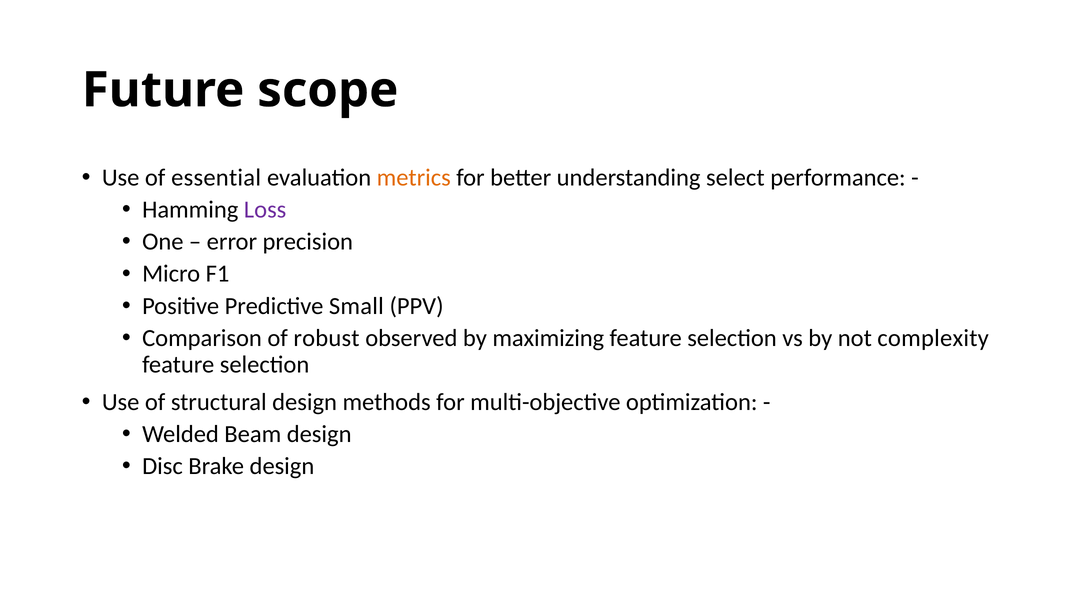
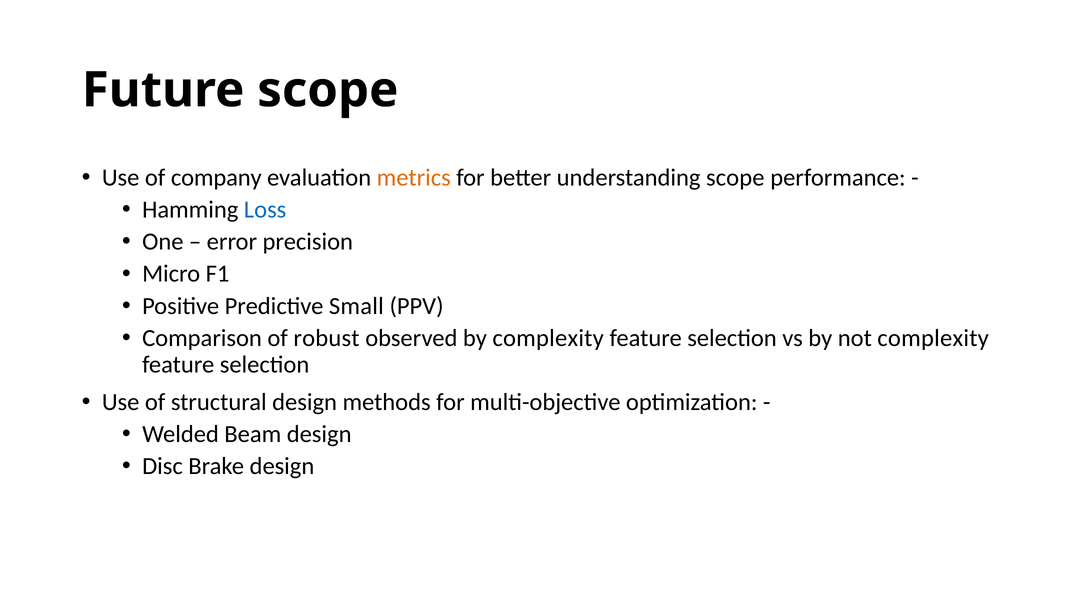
essential: essential -> company (216, 178)
understanding select: select -> scope (735, 178)
Loss colour: purple -> blue (265, 210)
by maximizing: maximizing -> complexity (548, 338)
